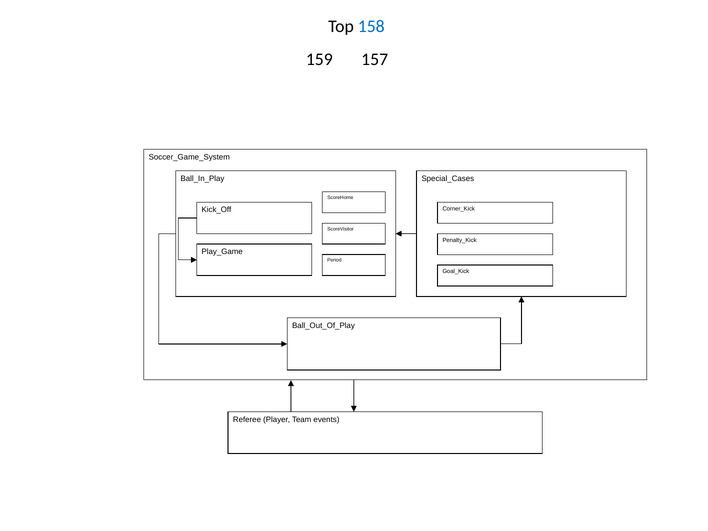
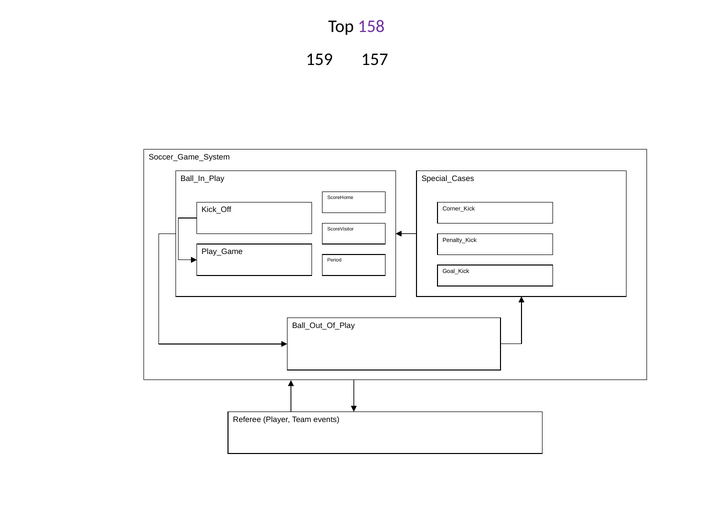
158 colour: blue -> purple (371, 26)
